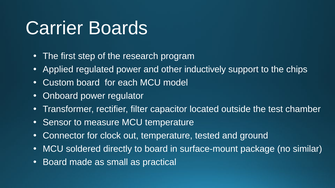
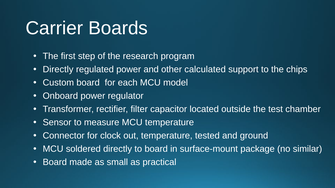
Applied: Applied -> Directly (58, 70)
inductively: inductively -> calculated (205, 70)
